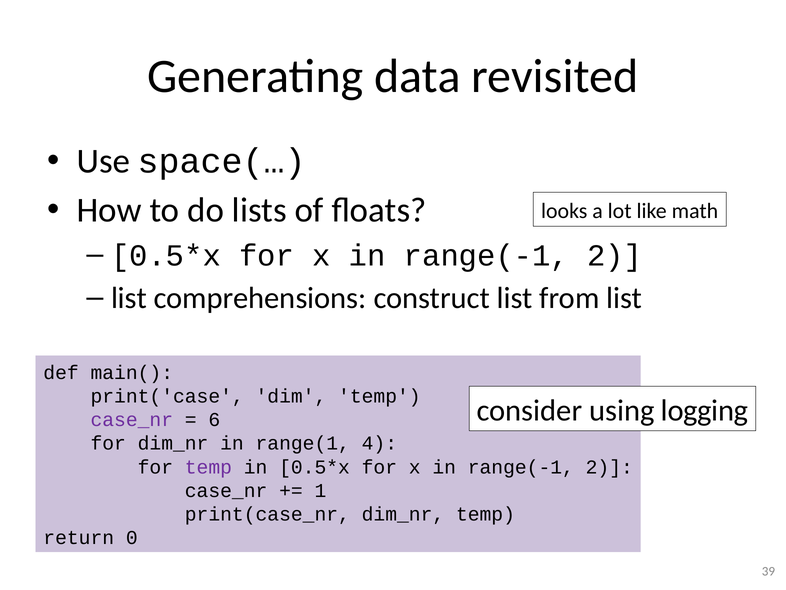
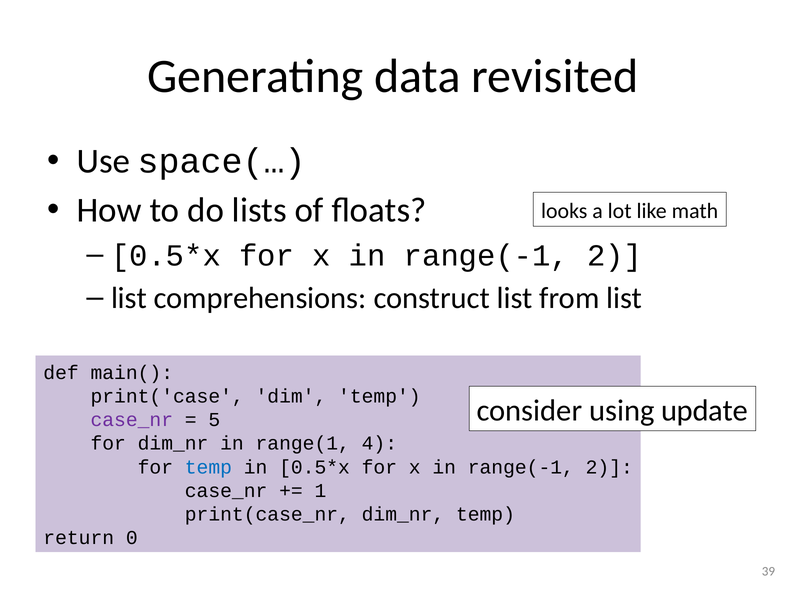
logging: logging -> update (705, 410)
6: 6 -> 5 (214, 420)
temp colour: purple -> blue (208, 467)
